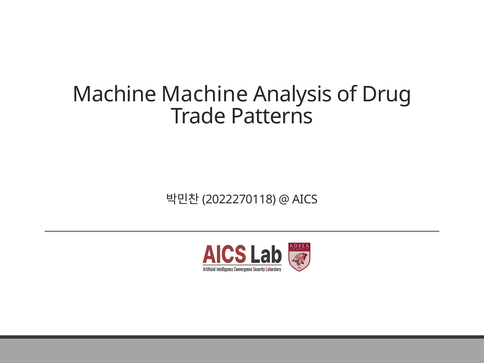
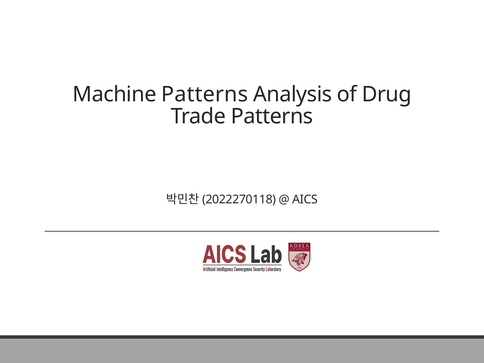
Machine Machine: Machine -> Patterns (205, 94)
